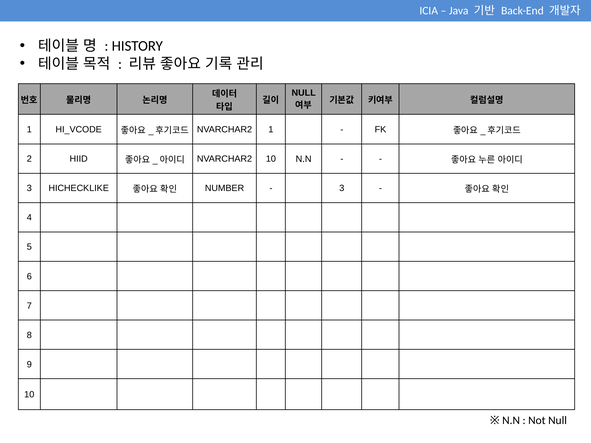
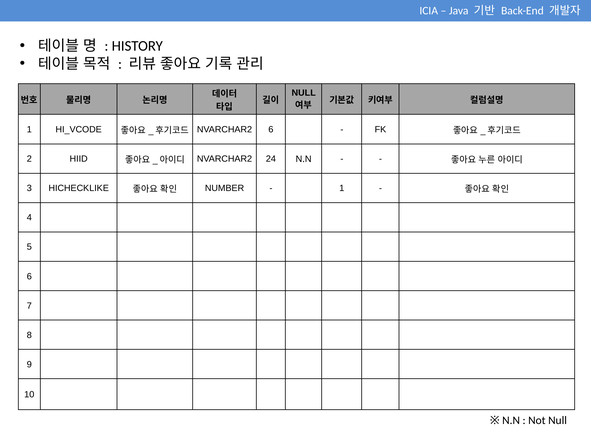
NVARCHAR2 1: 1 -> 6 (271, 130)
NVARCHAR2 10: 10 -> 24 (271, 159)
3: 3 -> 1 (342, 188)
